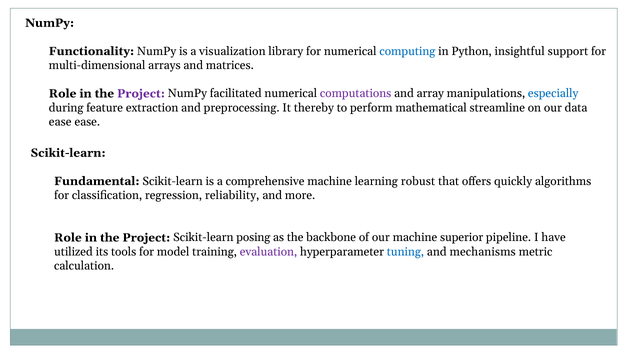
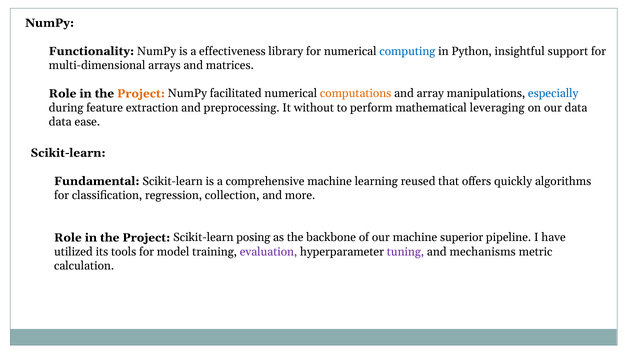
visualization: visualization -> effectiveness (232, 51)
Project colour: purple -> orange (141, 94)
computations colour: purple -> orange (356, 94)
thereby: thereby -> without (314, 108)
streamline: streamline -> leveraging (497, 108)
ease: ease -> data (60, 122)
robust: robust -> reused (418, 181)
reliability: reliability -> collection (232, 195)
tuning colour: blue -> purple (405, 252)
